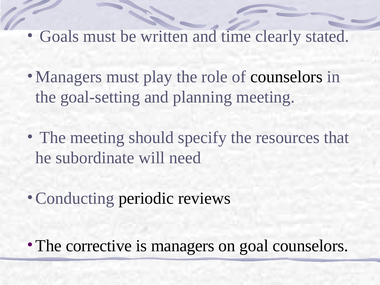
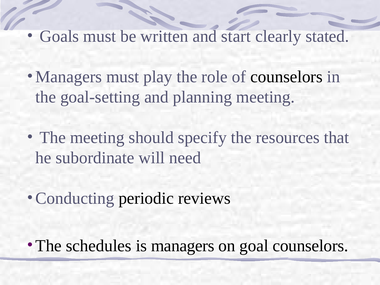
time: time -> start (236, 36)
corrective: corrective -> schedules (99, 246)
